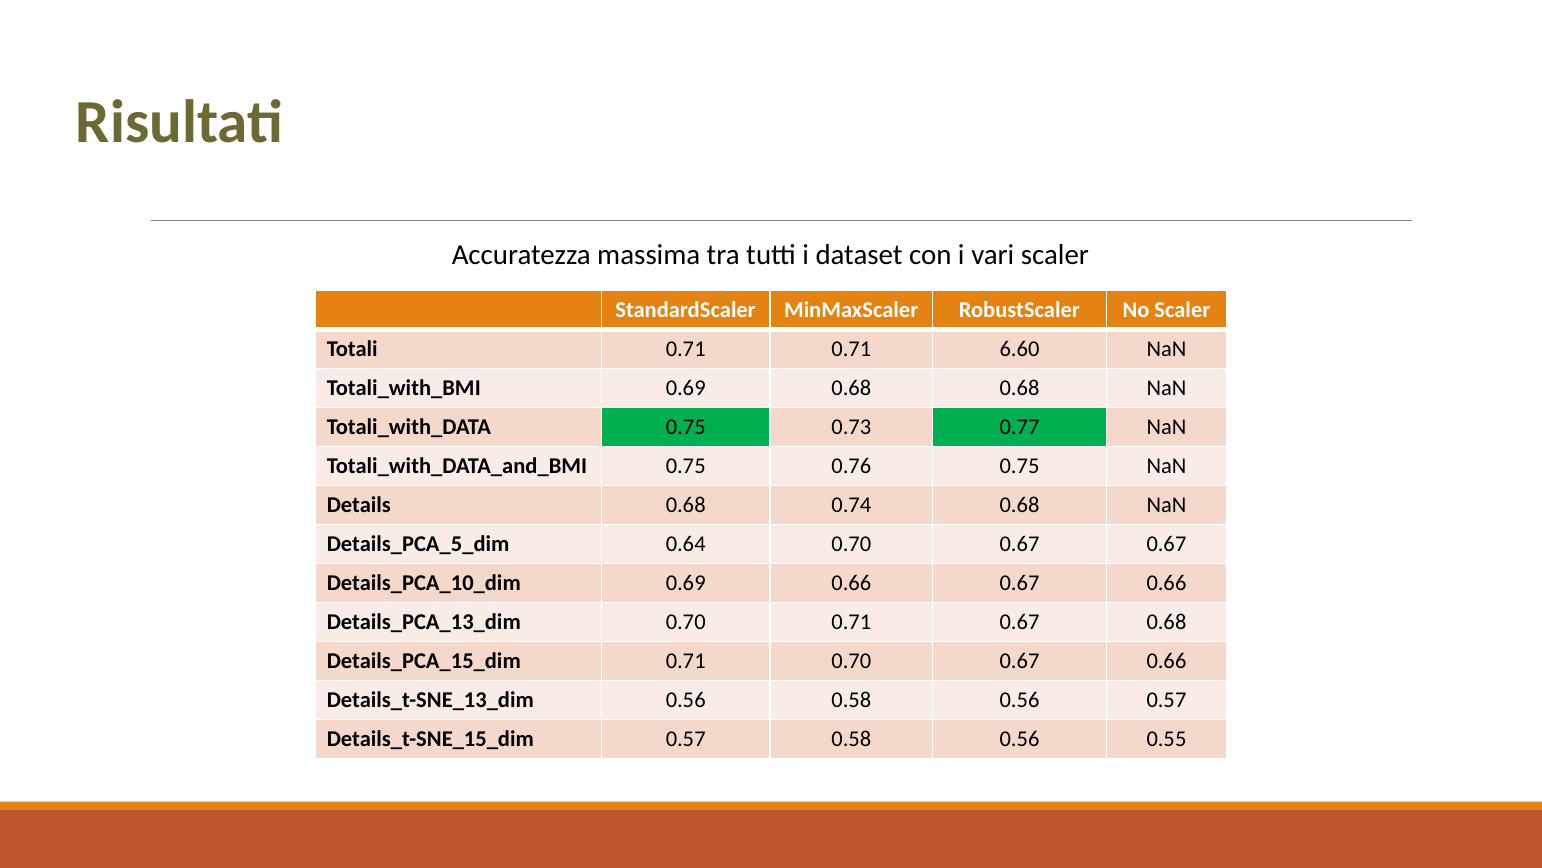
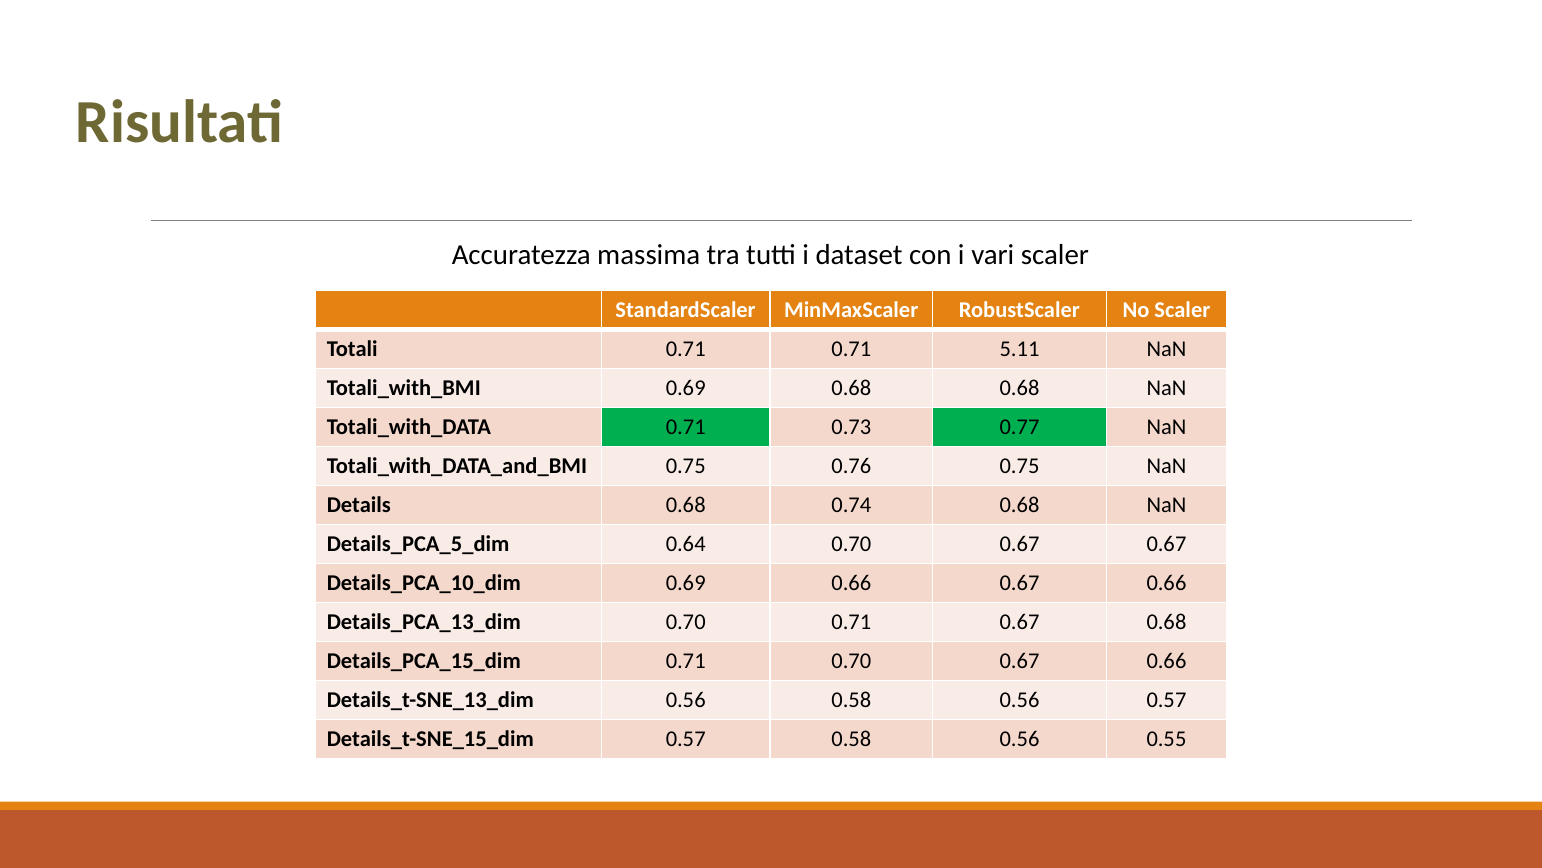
6.60: 6.60 -> 5.11 (1019, 349)
0.75: 0.75 -> 0.71 (686, 427)
